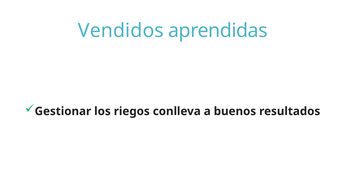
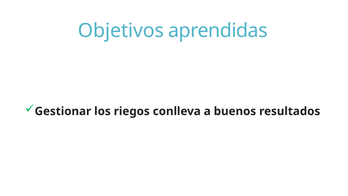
Vendidos: Vendidos -> Objetivos (121, 31)
